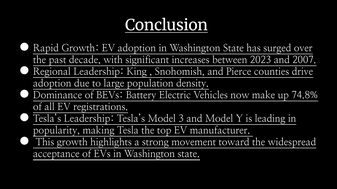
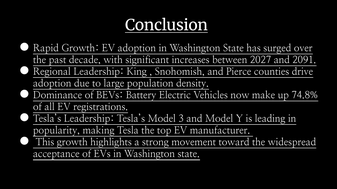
2023: 2023 -> 2027 (261, 60)
2007: 2007 -> 2091 (304, 60)
